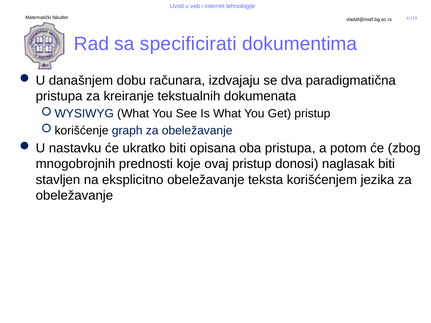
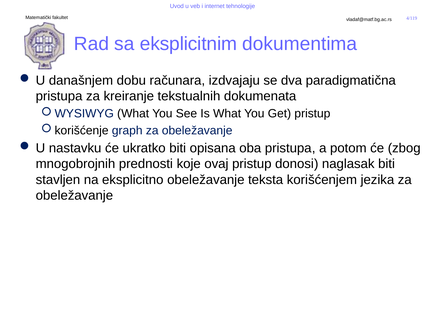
specificirati: specificirati -> eksplicitnim (188, 44)
